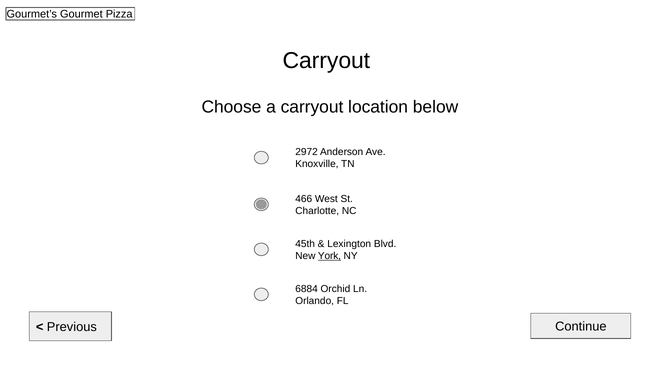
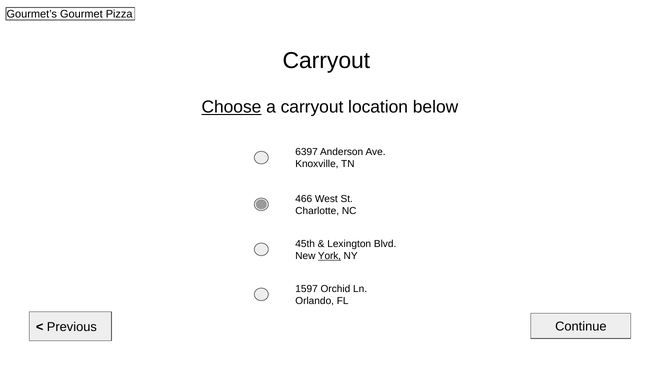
Choose underline: none -> present (231, 107)
2972: 2972 -> 6397 (307, 152)
6884: 6884 -> 1597 (307, 289)
